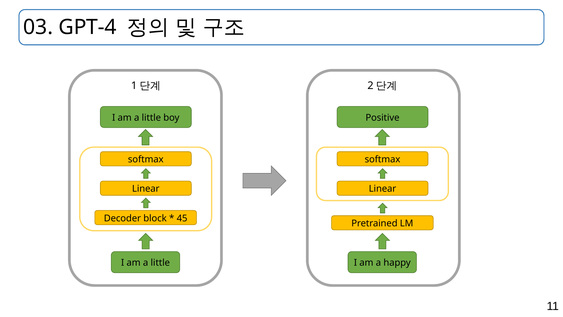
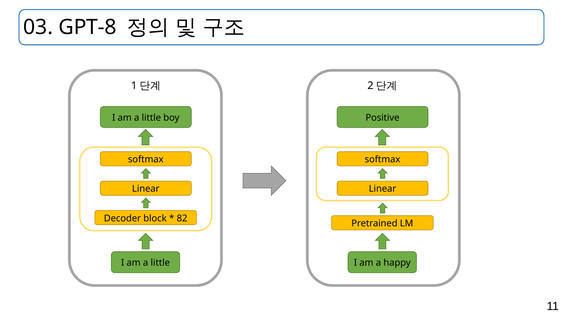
GPT-4: GPT-4 -> GPT-8 (87, 27)
45: 45 -> 82 (182, 218)
